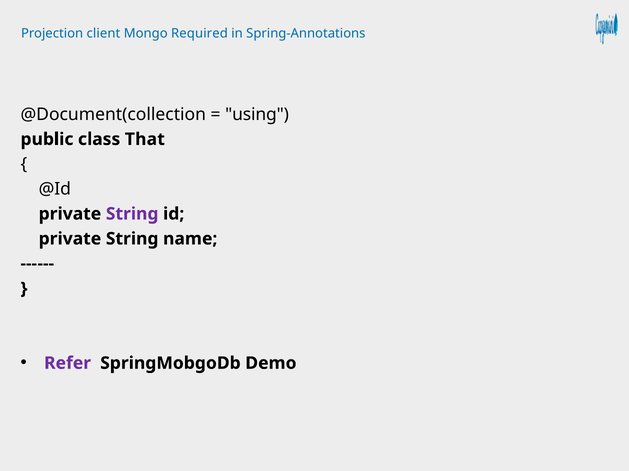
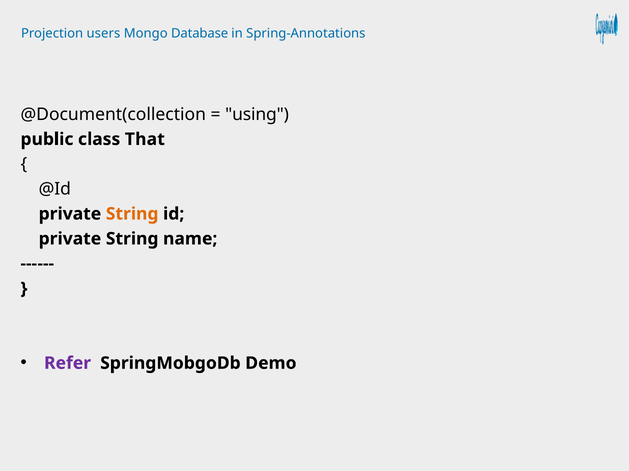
client: client -> users (103, 34)
Required: Required -> Database (200, 34)
String colour: purple -> orange (132, 214)
